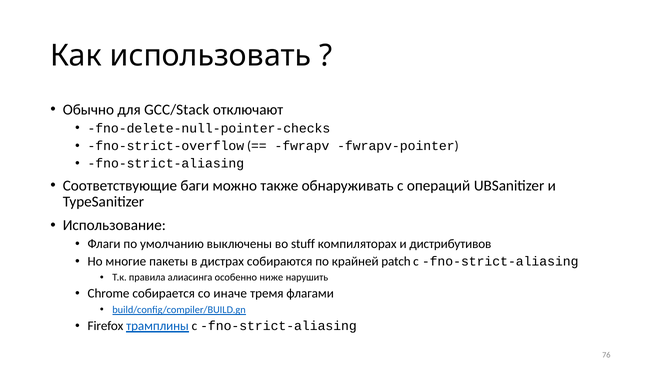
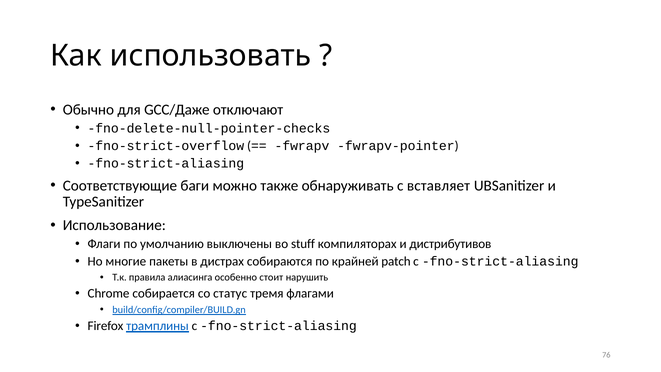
GCC/Stack: GCC/Stack -> GCC/Даже (177, 110)
операций: операций -> вставляет (438, 185)
ниже: ниже -> стоит (271, 277)
иначе: иначе -> статус (230, 294)
